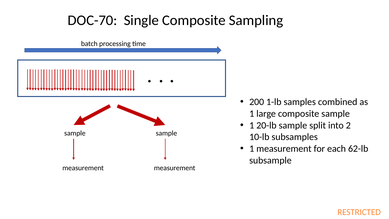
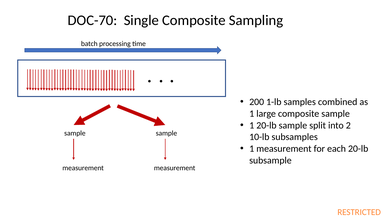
each 62-lb: 62-lb -> 20-lb (358, 149)
